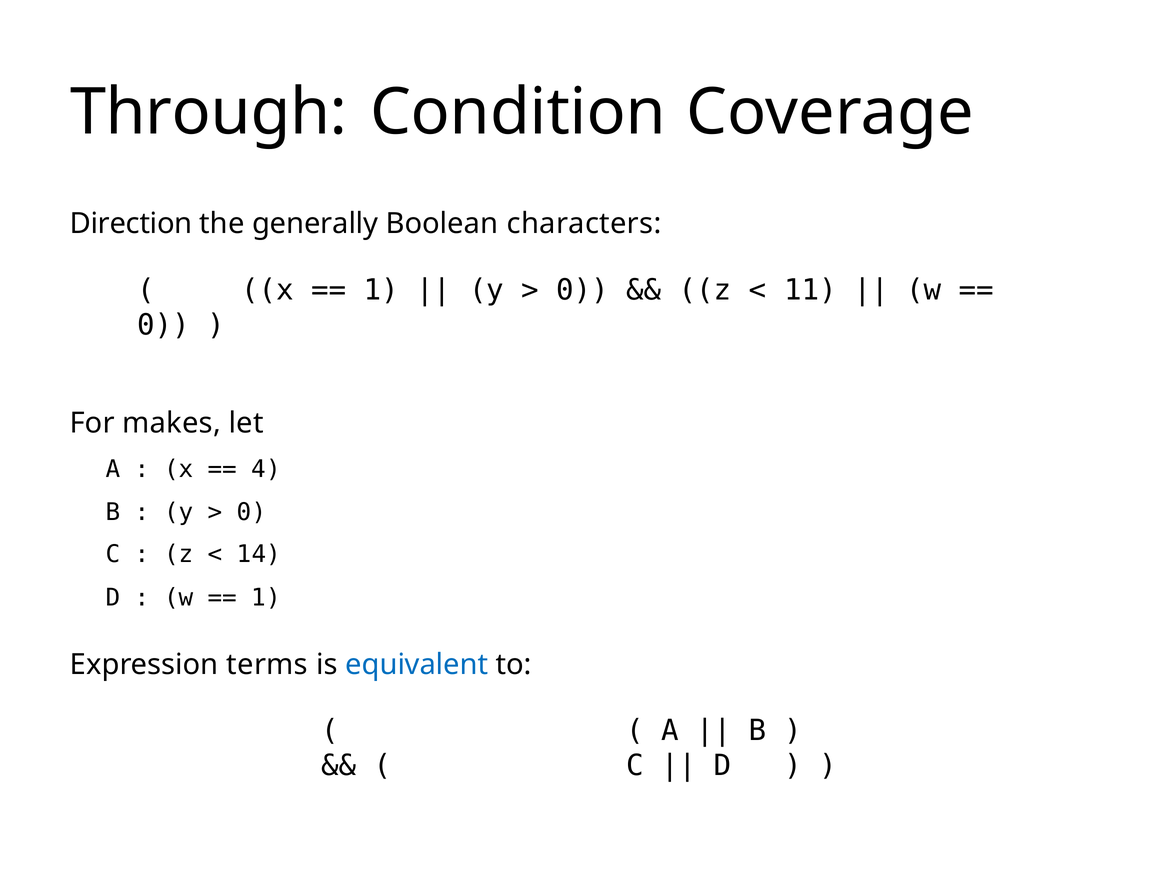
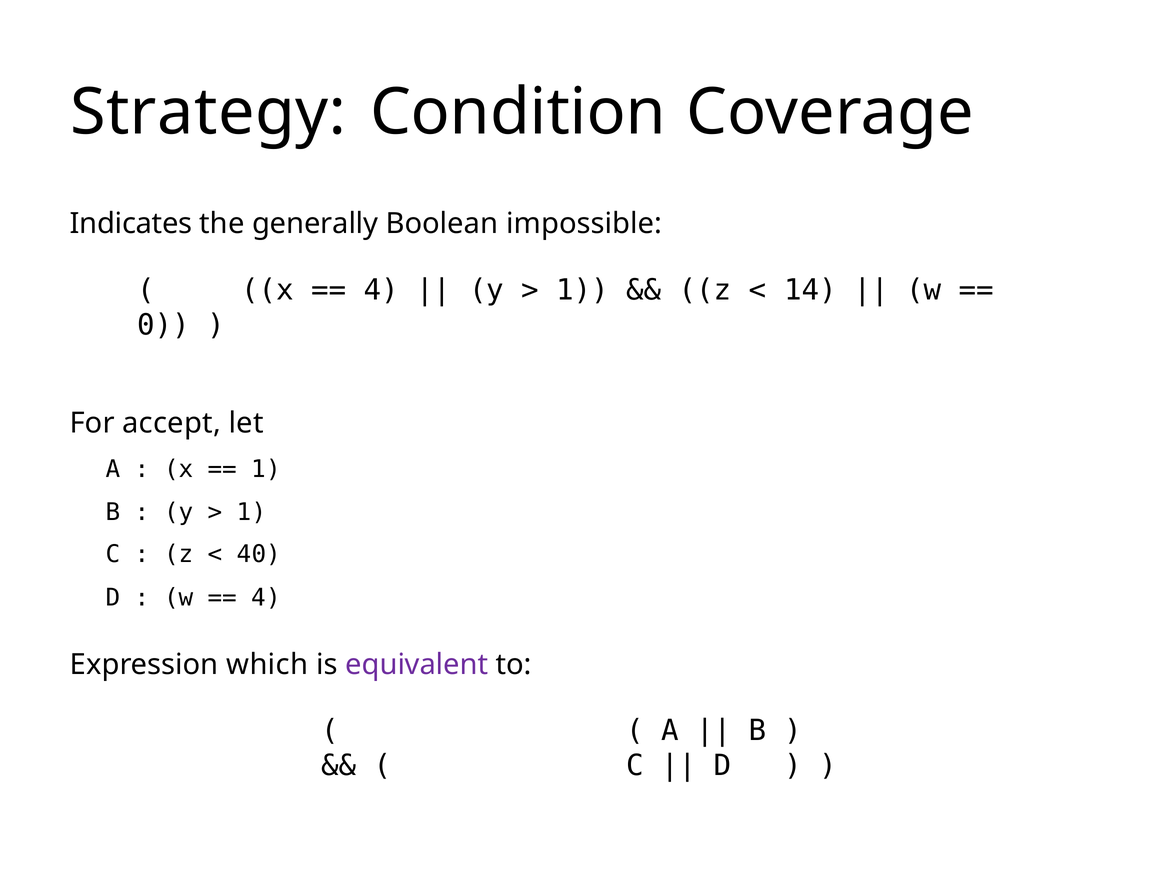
Through: Through -> Strategy (208, 113)
Direction: Direction -> Indicates (131, 224)
characters: characters -> impossible (584, 224)
1: 1 -> 4 (381, 290)
0: 0 -> 1 (583, 290)
11: 11 -> 14 (810, 290)
makes: makes -> accept (172, 423)
4: 4 -> 1 (266, 469)
0: 0 -> 1 (252, 512)
14: 14 -> 40 (259, 554)
1: 1 -> 4 (266, 598)
terms: terms -> which (267, 665)
equivalent colour: blue -> purple (417, 665)
